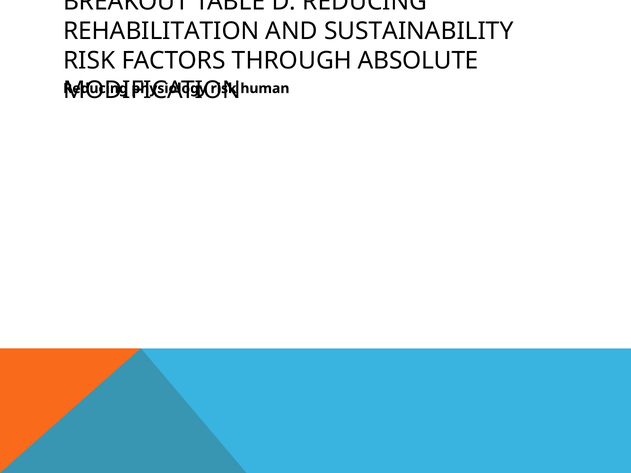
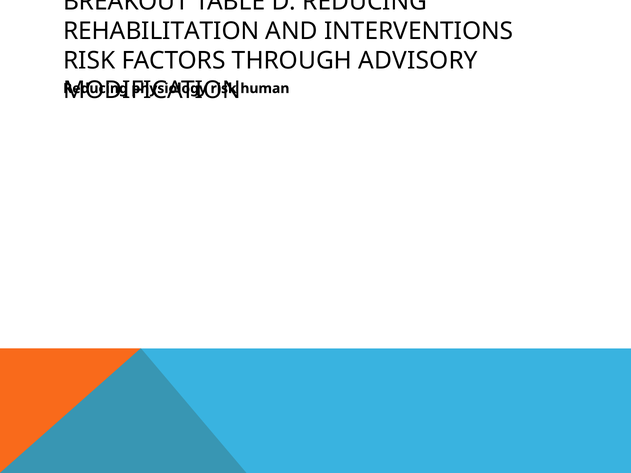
SUSTAINABILITY: SUSTAINABILITY -> INTERVENTIONS (419, 31)
ABSOLUTE: ABSOLUTE -> ADVISORY (418, 61)
